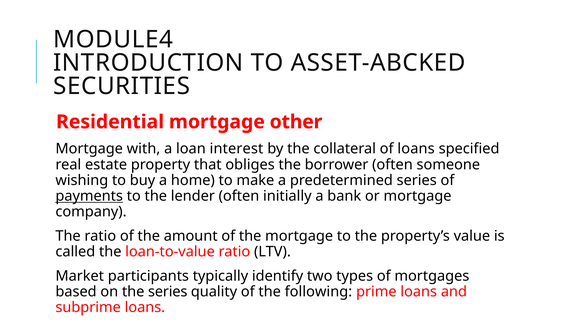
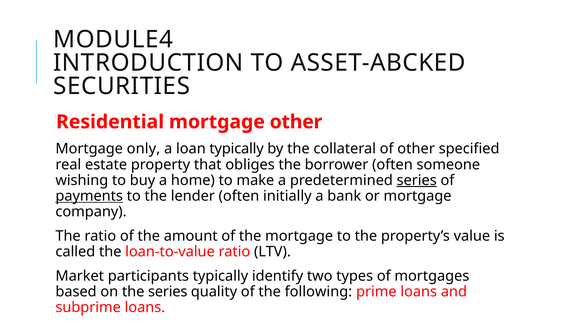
with: with -> only (143, 149)
loan interest: interest -> typically (237, 149)
of loans: loans -> other (416, 149)
series underline: none -> present (417, 180)
